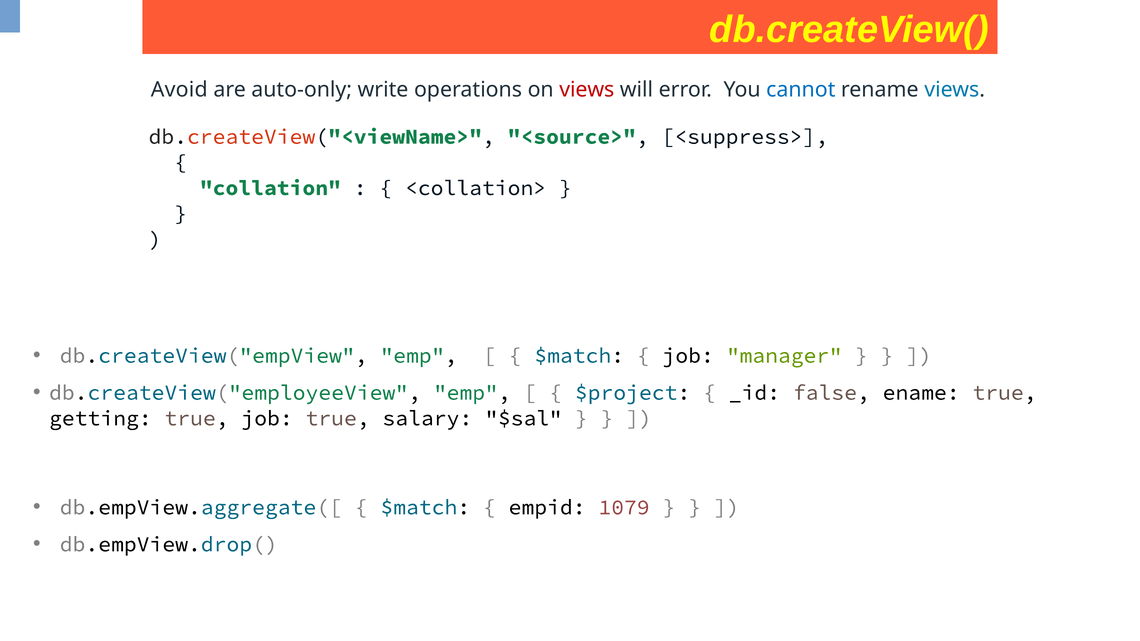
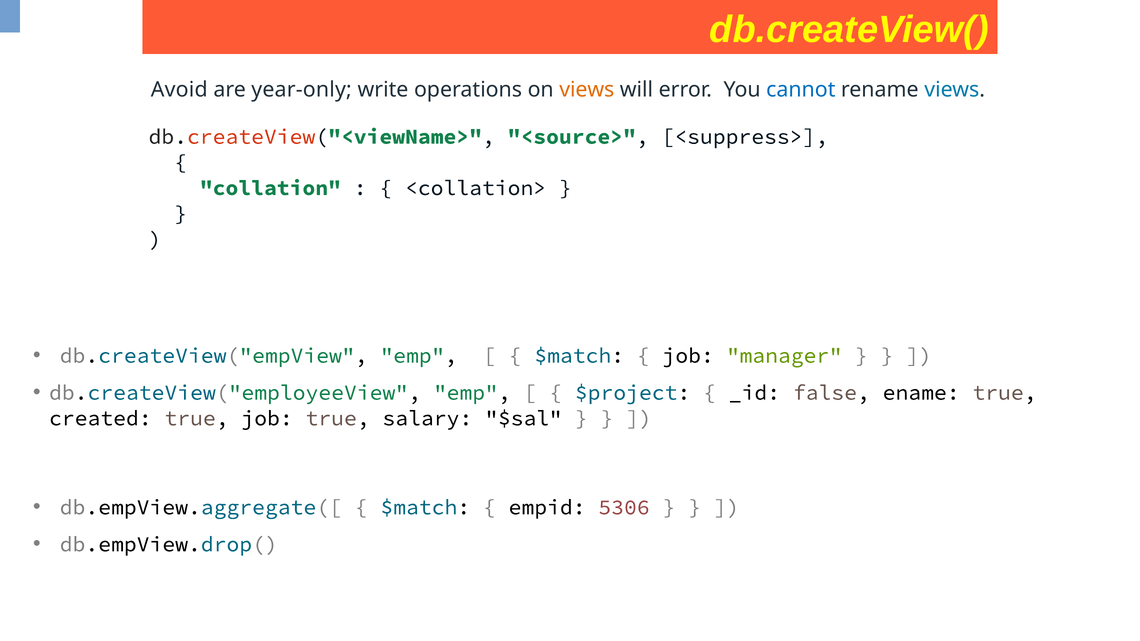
auto-only: auto-only -> year-only (302, 90)
views colour: red -> orange (587, 90)
getting: getting -> created (100, 418)
1079: 1079 -> 5306 (624, 507)
